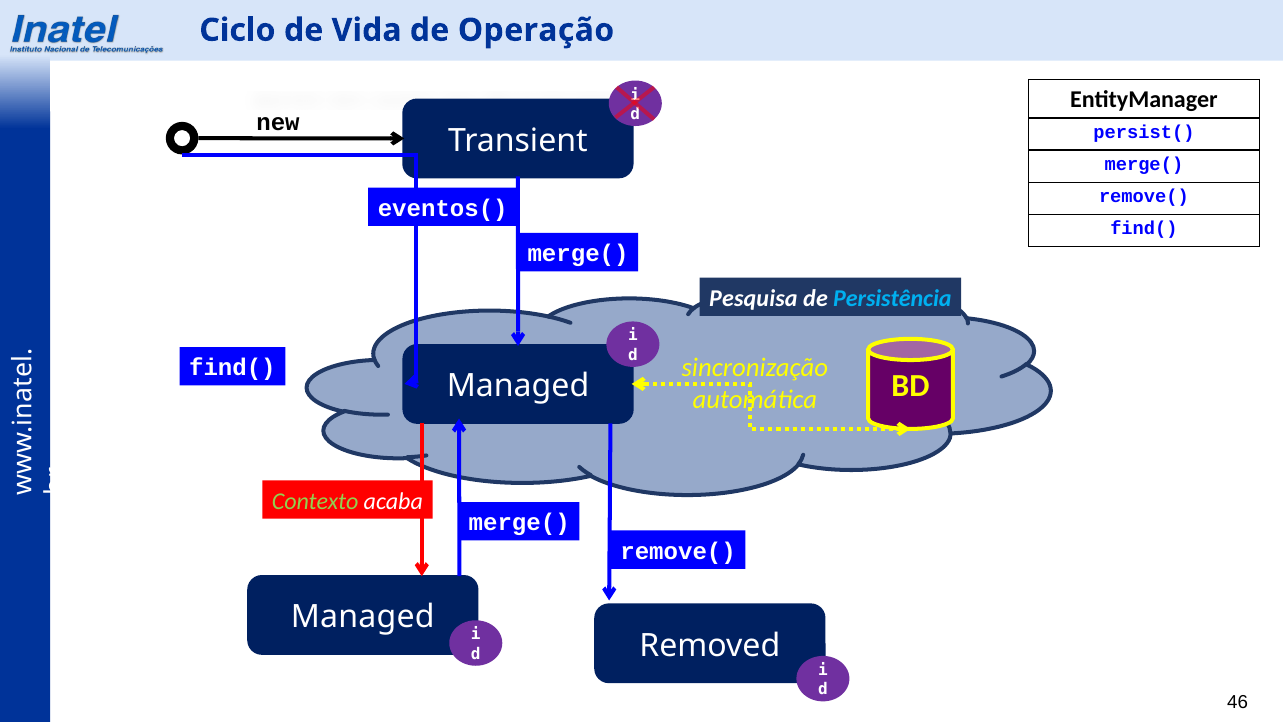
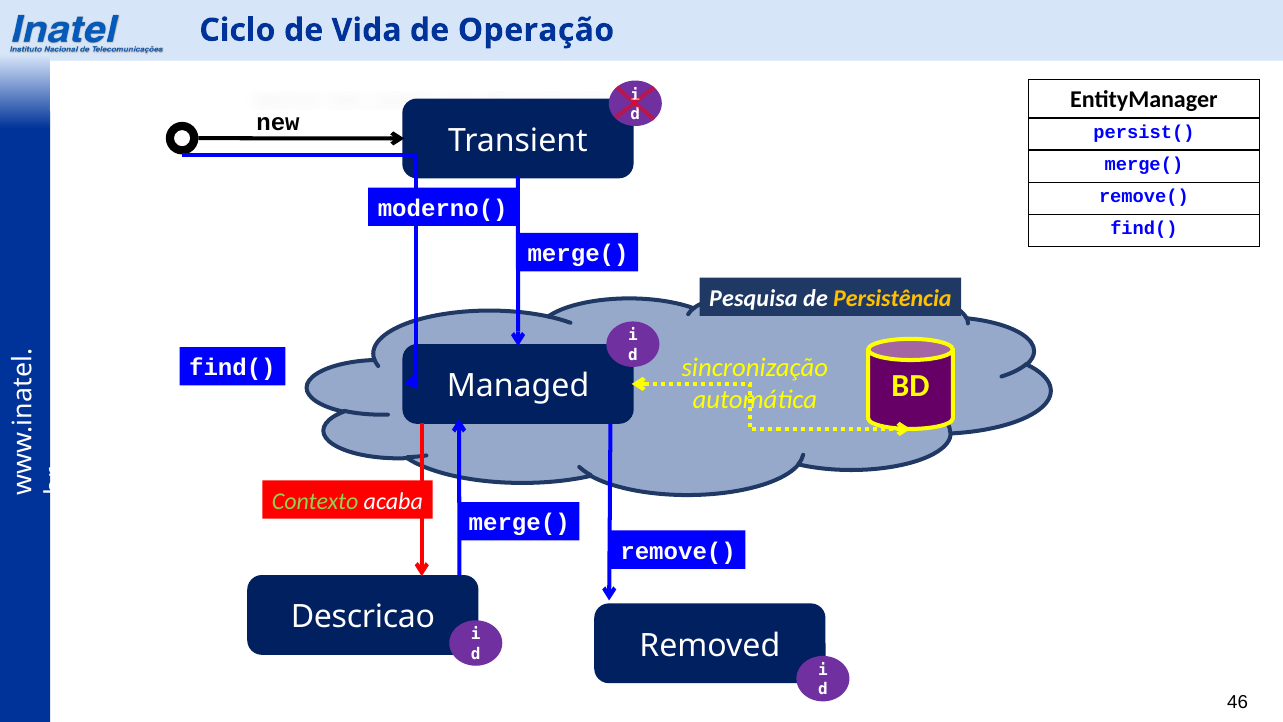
eventos(: eventos( -> moderno( (443, 208)
Persistência colour: light blue -> yellow (892, 298)
Managed: Managed -> Descricao (363, 617)
